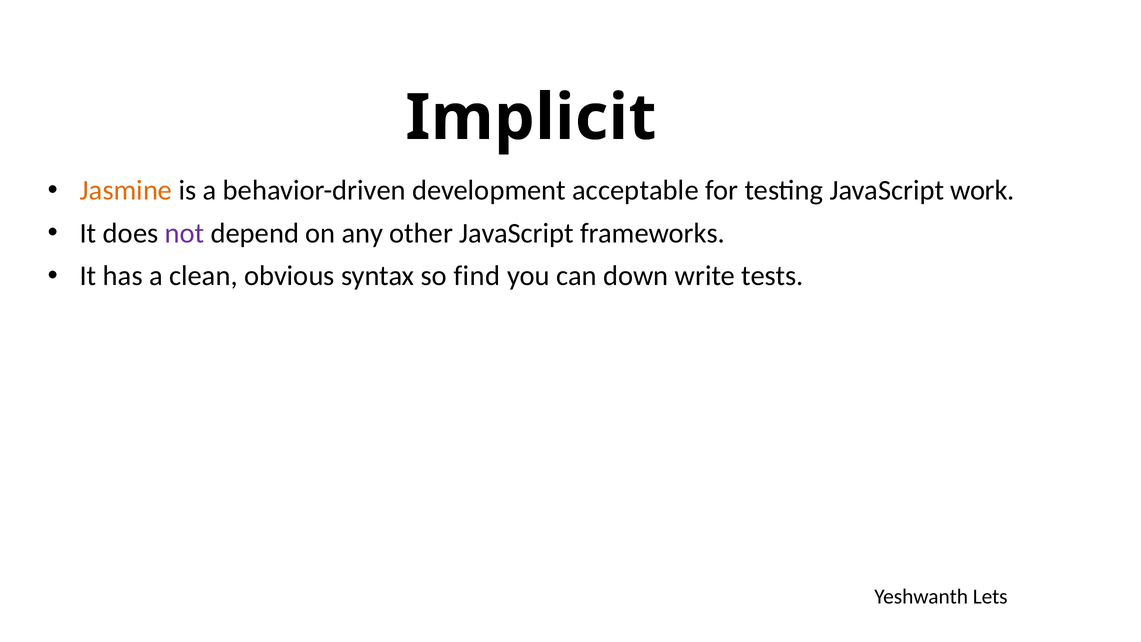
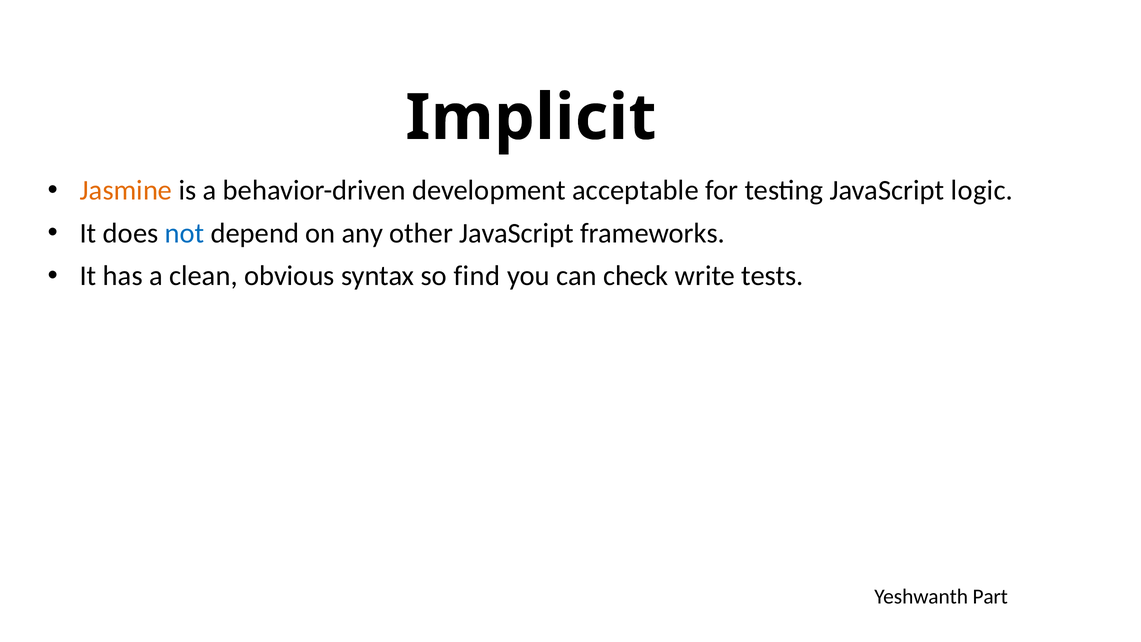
work: work -> logic (982, 190)
not colour: purple -> blue (185, 233)
down: down -> check (636, 276)
Lets: Lets -> Part (990, 597)
